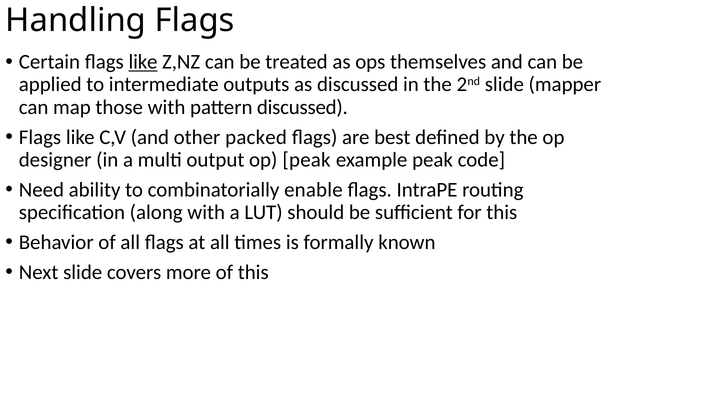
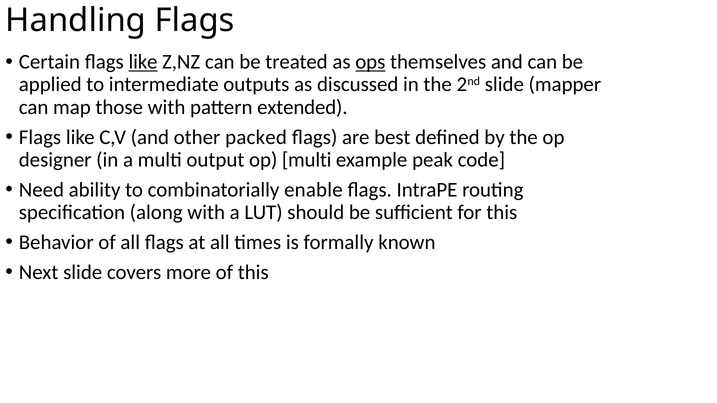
ops underline: none -> present (370, 62)
pattern discussed: discussed -> extended (302, 107)
op peak: peak -> multi (307, 160)
